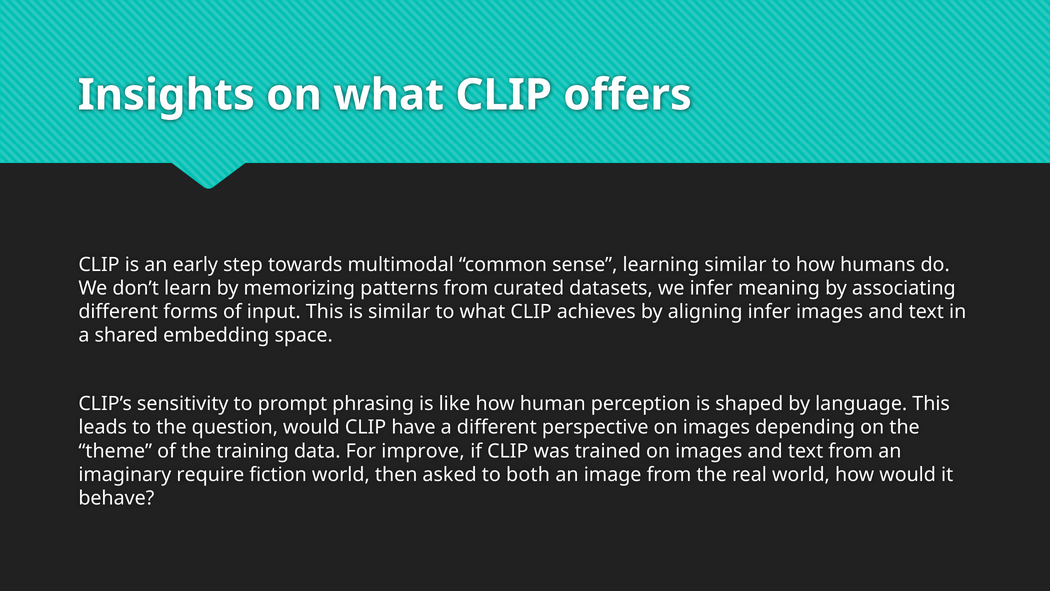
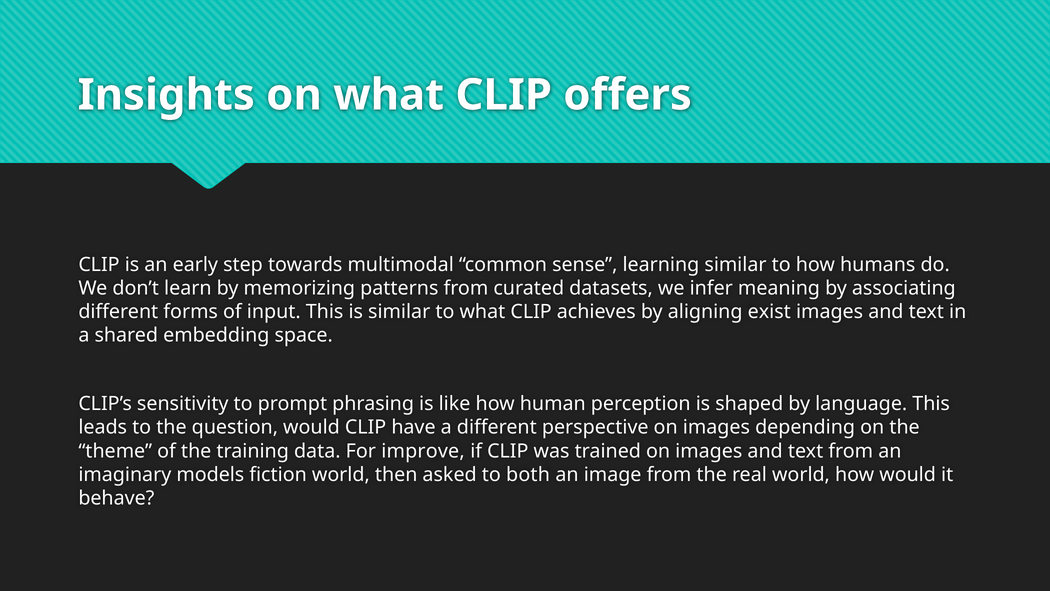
aligning infer: infer -> exist (769, 312)
require: require -> models (210, 474)
